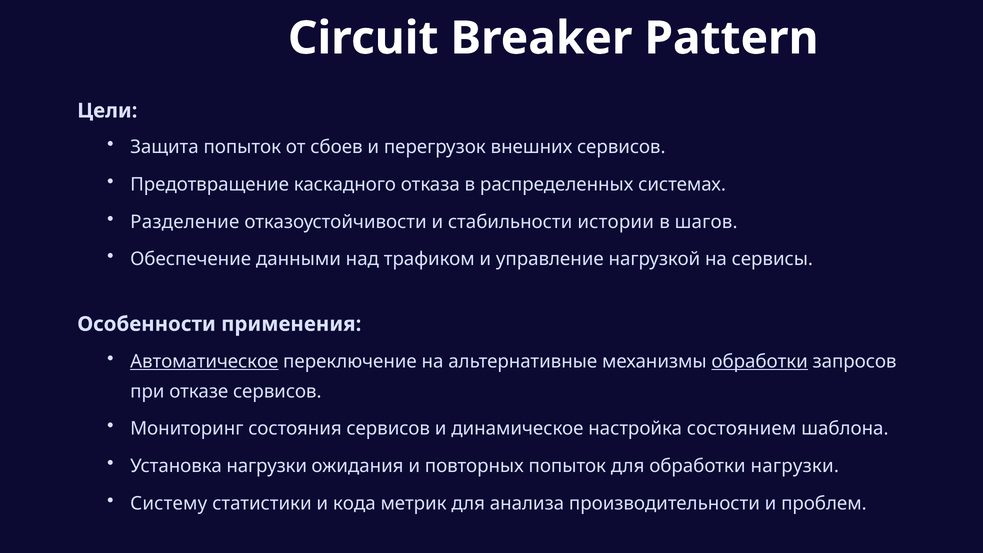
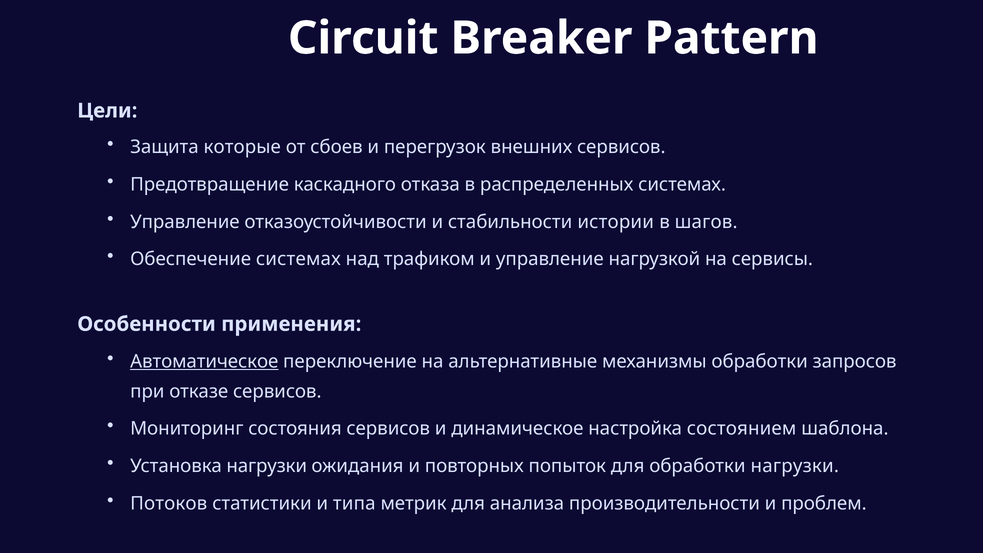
Защита попыток: попыток -> которые (242, 147)
Разделение: Разделение -> Управление (185, 222)
Обеспечение данными: данными -> системах (298, 259)
обработки underline: present -> none (760, 361)
Систему: Систему -> Потоков (169, 503)
кода: кода -> типа (354, 503)
